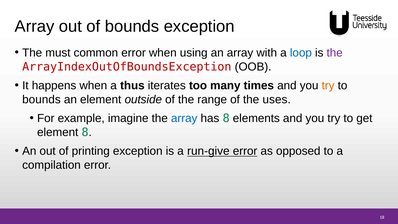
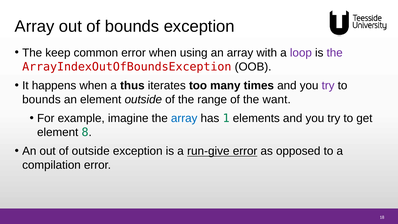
must: must -> keep (58, 53)
loop colour: blue -> purple (301, 53)
try colour: orange -> purple (328, 86)
uses: uses -> want (277, 99)
has 8: 8 -> 1 (226, 118)
of printing: printing -> outside (91, 151)
